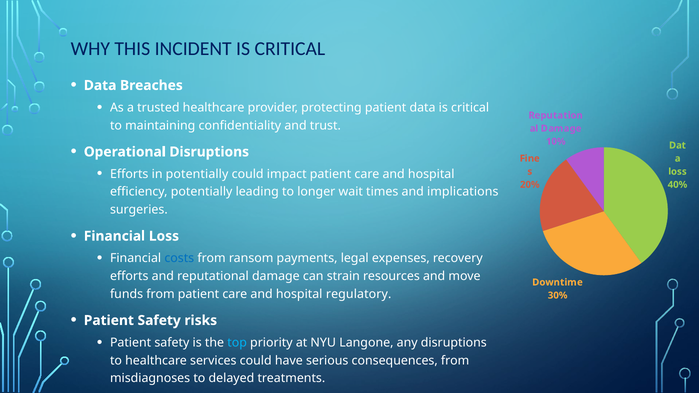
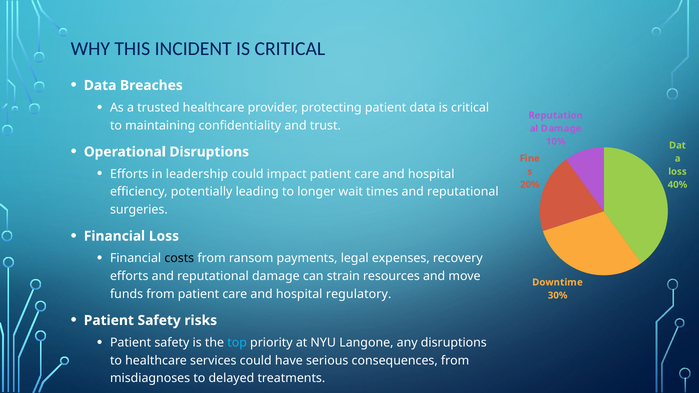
in potentially: potentially -> leadership (197, 174)
times and implications: implications -> reputational (463, 192)
costs colour: blue -> black (179, 258)
